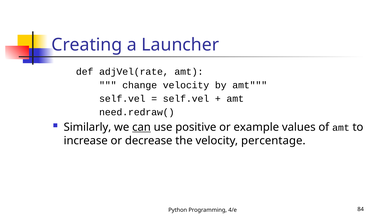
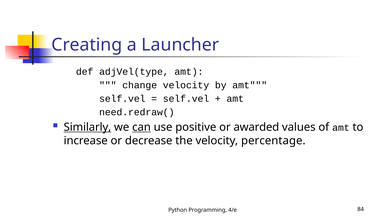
adjVel(rate: adjVel(rate -> adjVel(type (134, 72)
Similarly underline: none -> present (87, 127)
example: example -> awarded (256, 127)
